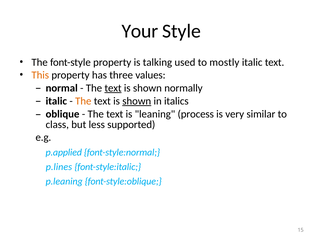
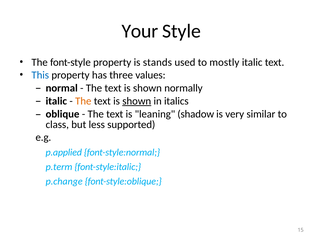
talking: talking -> stands (157, 62)
This colour: orange -> blue (40, 75)
text underline: present -> none (113, 88)
process: process -> shadow (196, 114)
p.lines: p.lines -> p.term (59, 167)
p.leaning: p.leaning -> p.change (64, 182)
